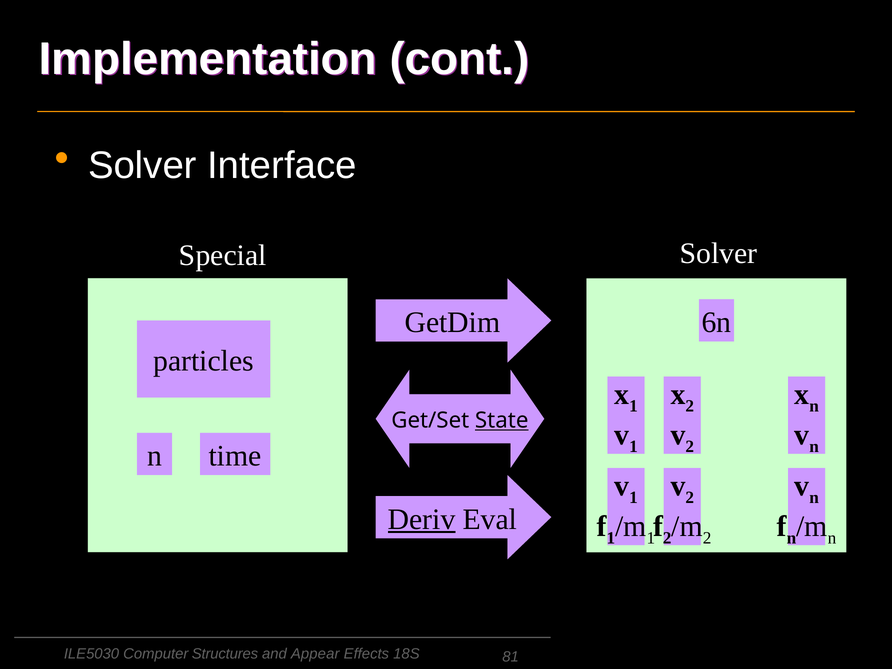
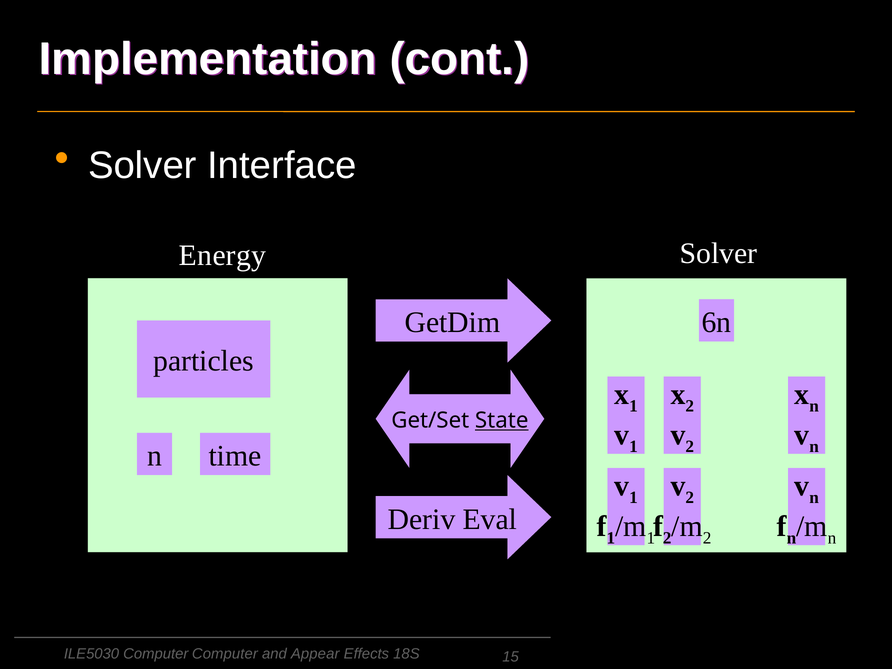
Special: Special -> Energy (223, 255)
Deriv underline: present -> none (422, 519)
Computer Structures: Structures -> Computer (225, 654)
81: 81 -> 15 (511, 657)
